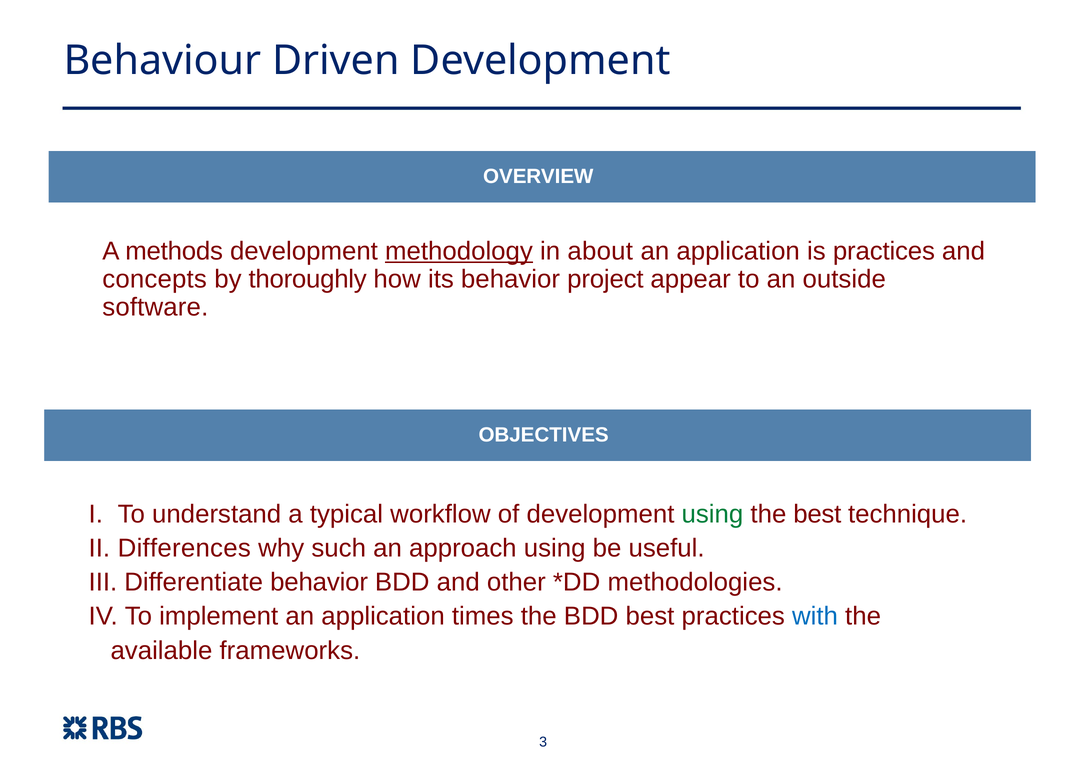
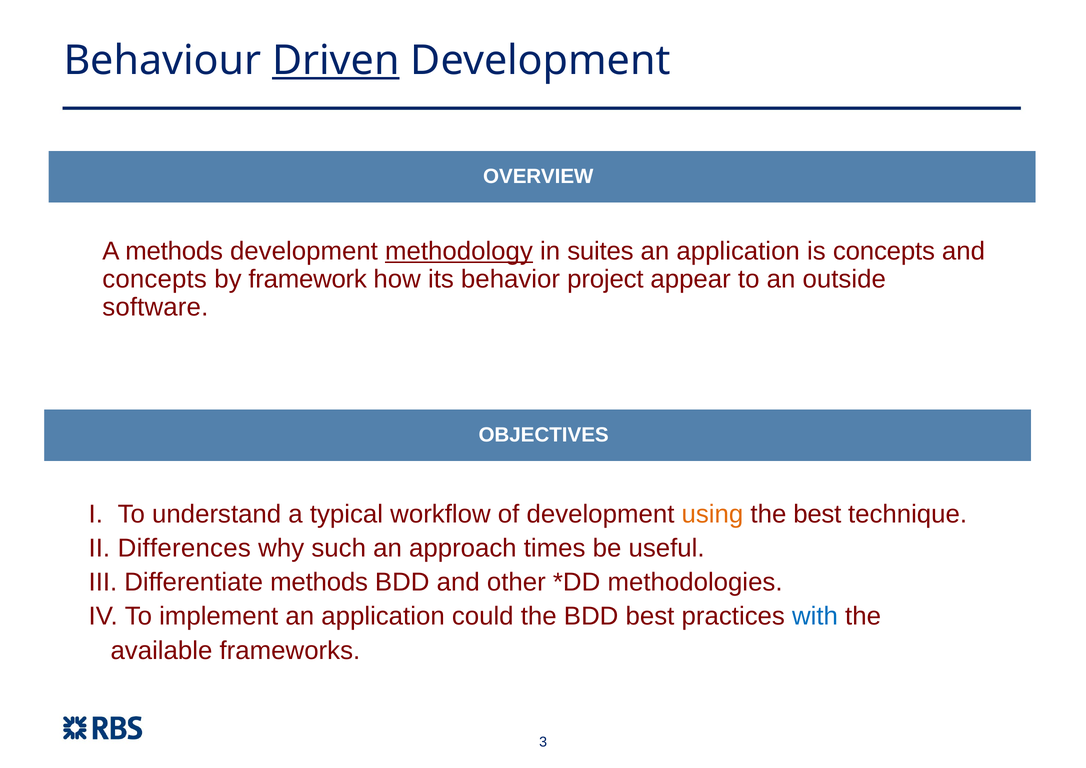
Driven underline: none -> present (336, 60)
about: about -> suites (600, 251)
is practices: practices -> concepts (884, 251)
thoroughly: thoroughly -> framework (308, 279)
using colour: green -> orange (712, 514)
approach using: using -> times (555, 548)
Differentiate behavior: behavior -> methods (319, 582)
times: times -> could (483, 616)
